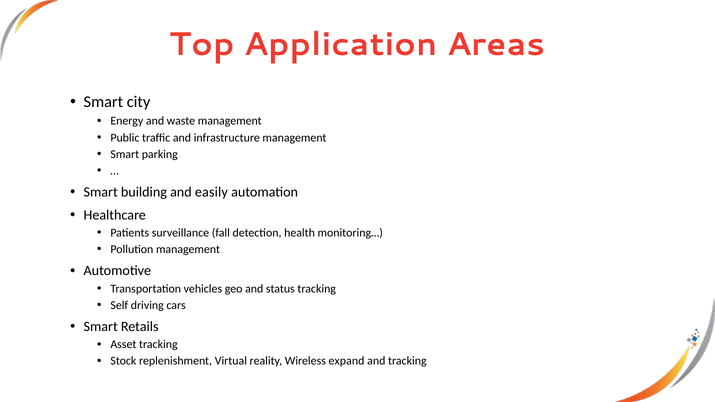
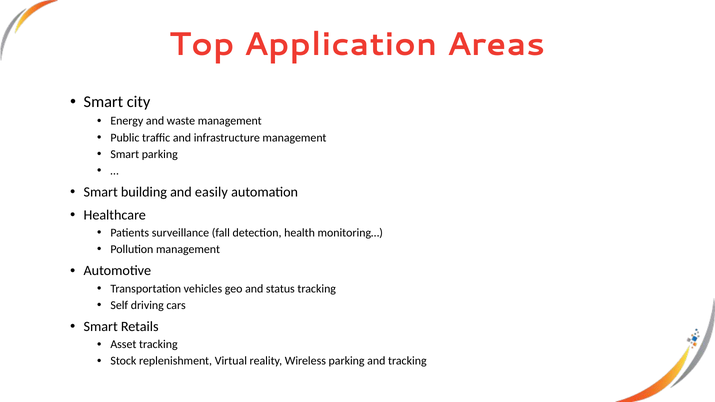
Wireless expand: expand -> parking (347, 361)
